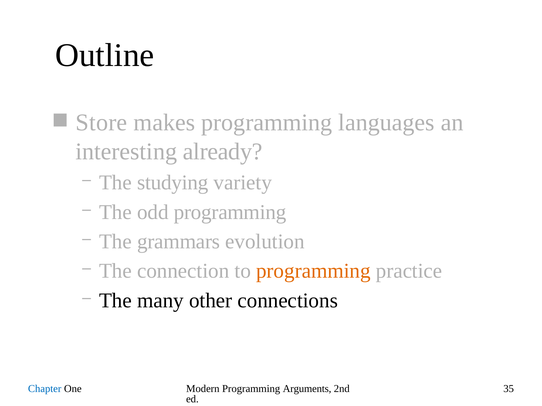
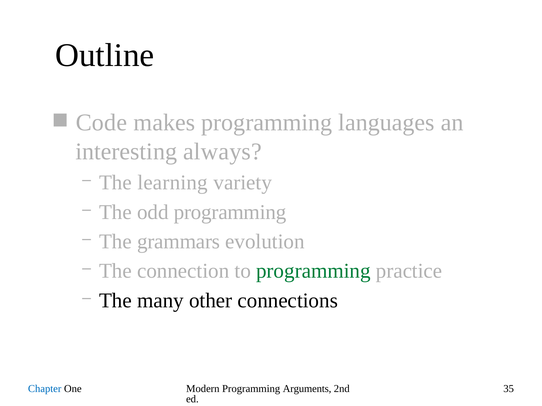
Store: Store -> Code (101, 123)
already: already -> always (222, 152)
studying: studying -> learning (173, 183)
programming colour: orange -> green (313, 271)
